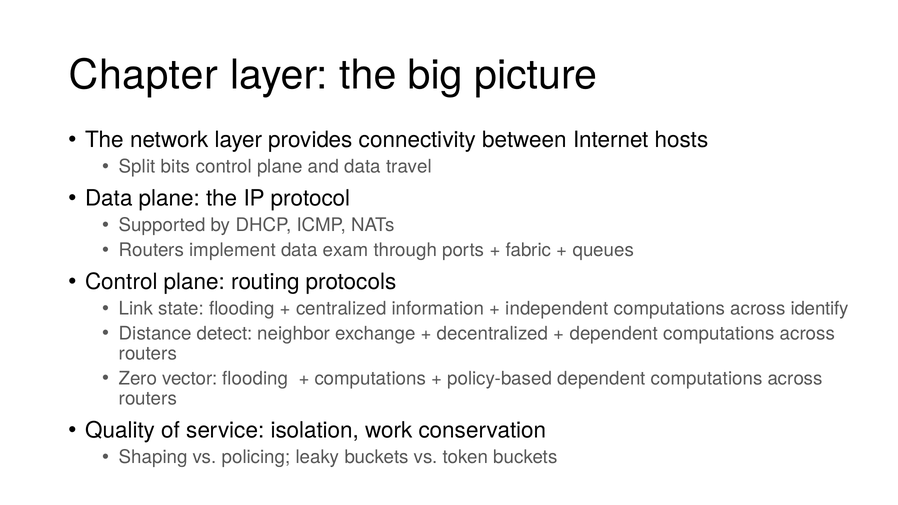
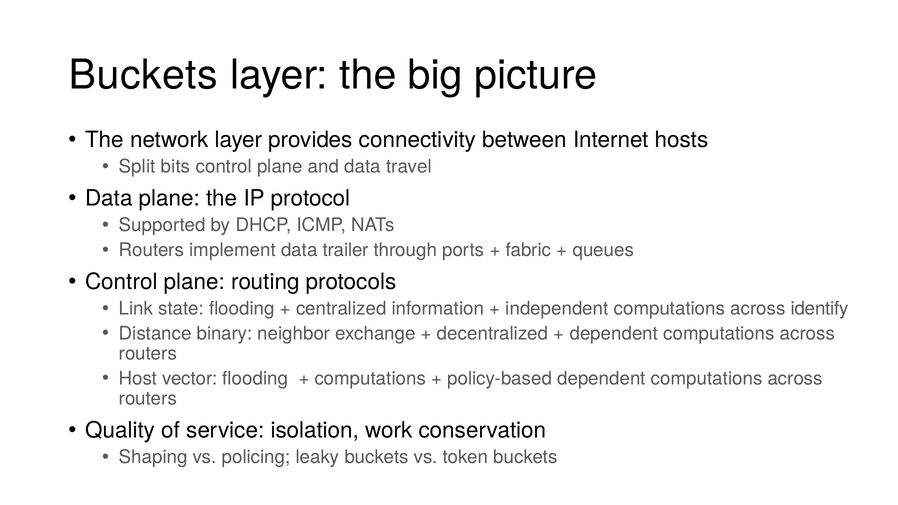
Chapter: Chapter -> Buckets (143, 75)
exam: exam -> trailer (346, 250)
detect: detect -> binary (225, 333)
Zero: Zero -> Host (138, 379)
